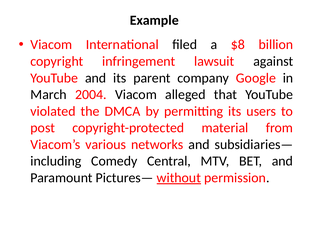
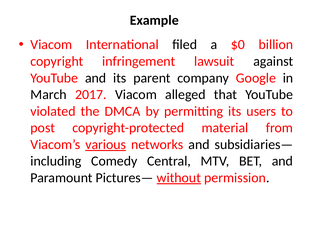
$8: $8 -> $0 (238, 45)
2004: 2004 -> 2017 (91, 95)
various underline: none -> present (106, 145)
